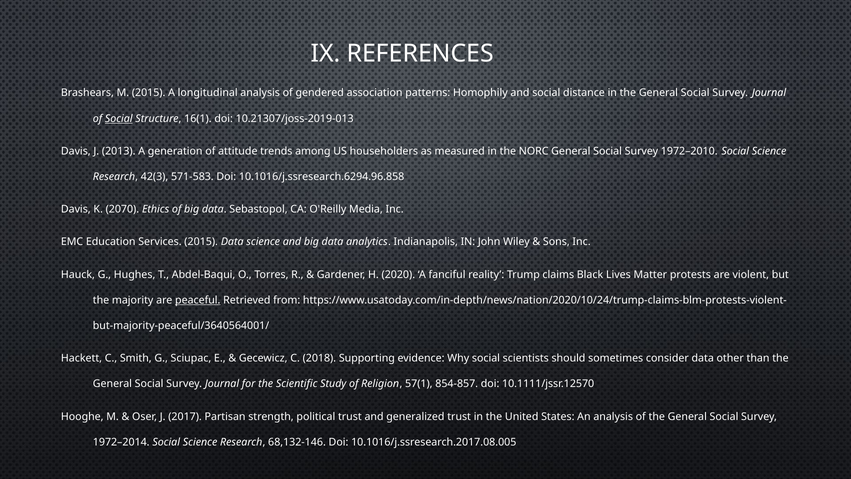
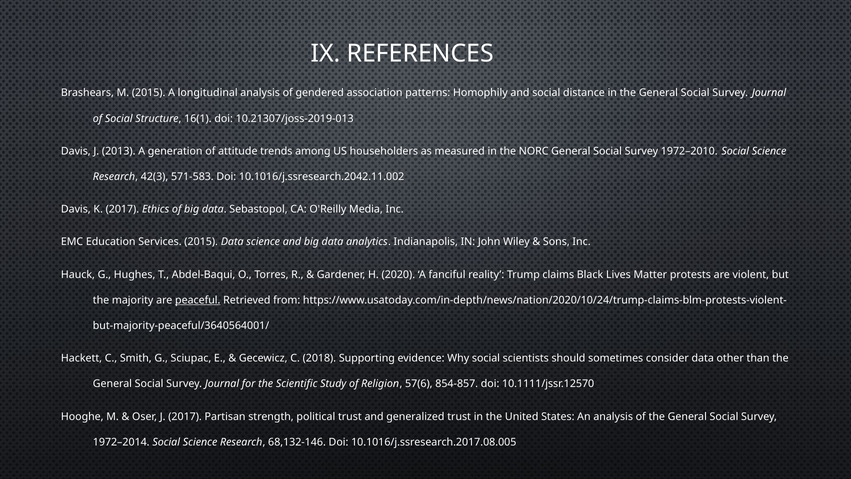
Social underline: present -> none (119, 118)
10.1016/j.ssresearch.6294.96.858: 10.1016/j.ssresearch.6294.96.858 -> 10.1016/j.ssresearch.2042.11.002 (322, 177)
K 2070: 2070 -> 2017 (122, 209)
57(1: 57(1 -> 57(6 (419, 384)
